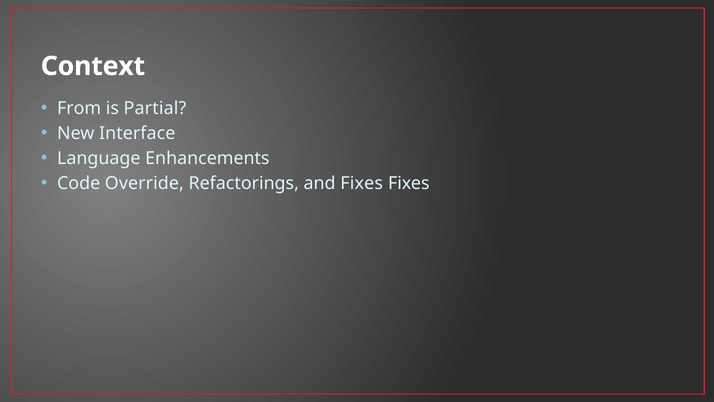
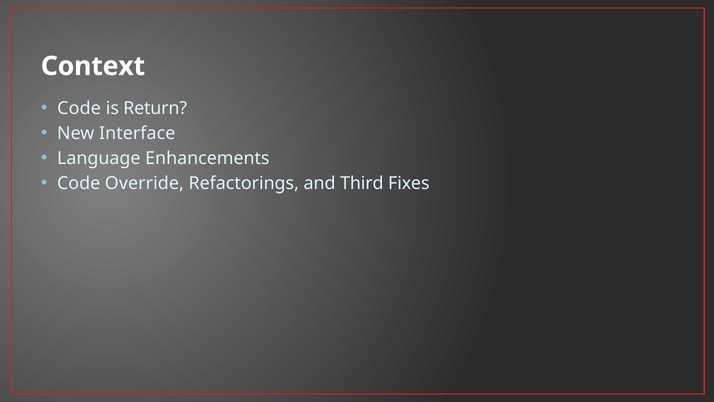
From: From -> Code (79, 108)
Partial: Partial -> Return (155, 108)
and Fixes: Fixes -> Third (362, 183)
